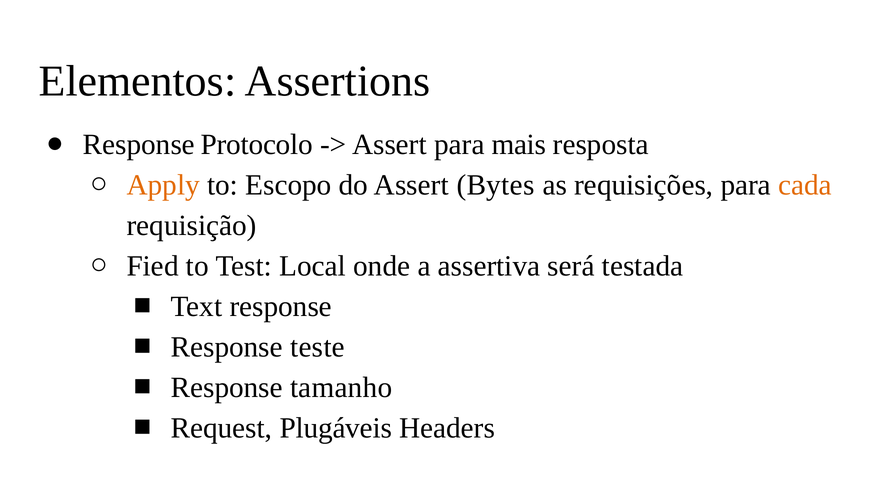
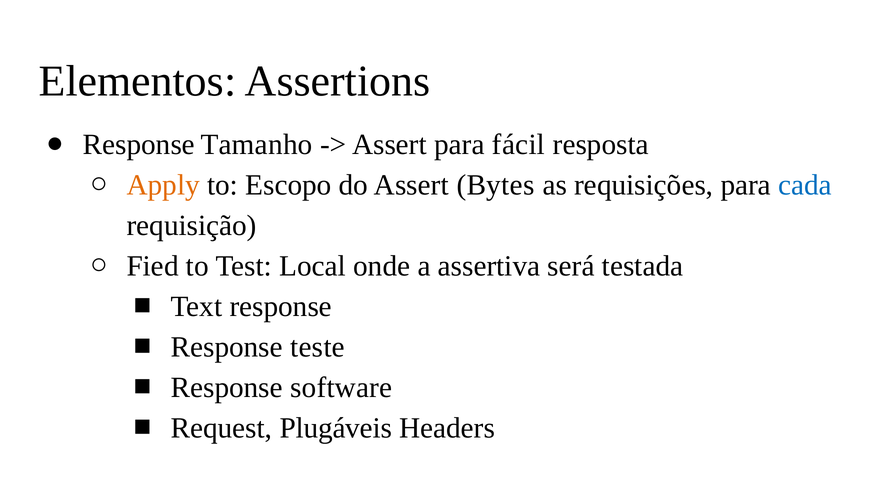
Protocolo: Protocolo -> Tamanho (257, 144)
mais: mais -> fácil (519, 144)
cada colour: orange -> blue (805, 185)
tamanho: tamanho -> software (341, 387)
